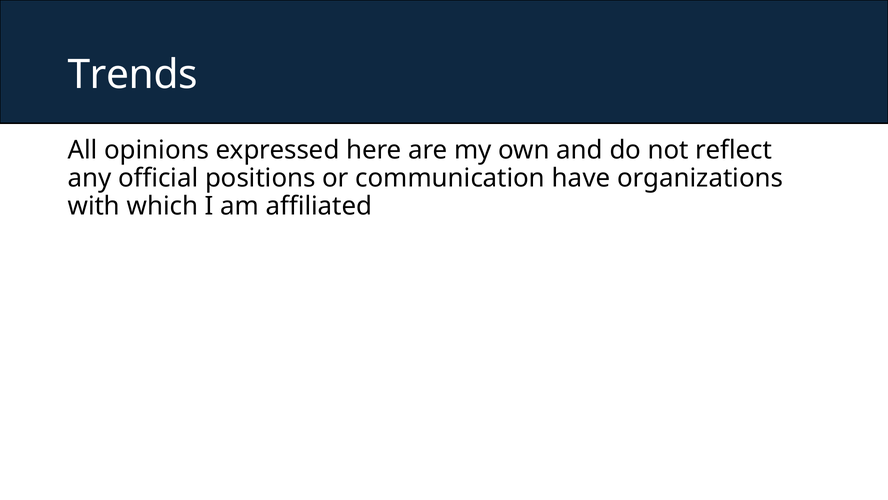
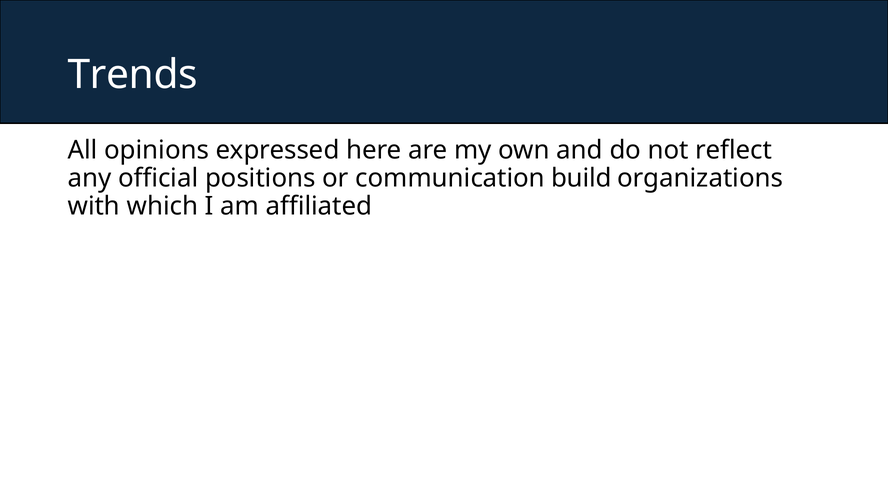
have: have -> build (581, 178)
